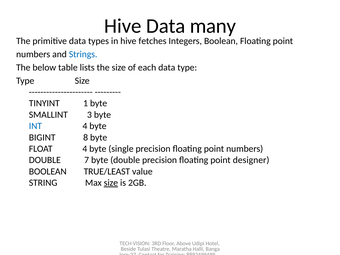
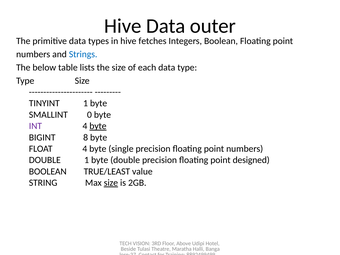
many: many -> outer (213, 26)
3: 3 -> 0 (89, 115)
INT colour: blue -> purple (35, 126)
byte underline: none -> present (98, 126)
DOUBLE 7: 7 -> 1 (87, 160)
designer: designer -> designed (251, 160)
